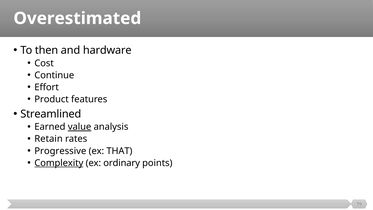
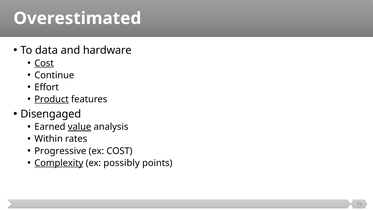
then: then -> data (46, 50)
Cost underline: none -> present (44, 63)
Product underline: none -> present (52, 99)
Streamlined: Streamlined -> Disengaged (51, 114)
Retain: Retain -> Within (49, 139)
ex THAT: THAT -> COST (119, 151)
ordinary: ordinary -> possibly (122, 163)
